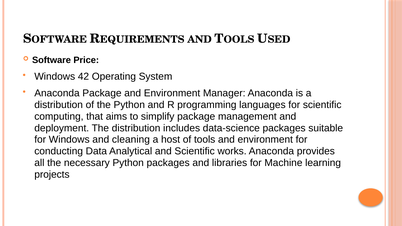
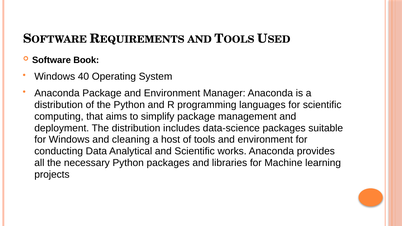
Price: Price -> Book (86, 60)
42: 42 -> 40 (83, 76)
